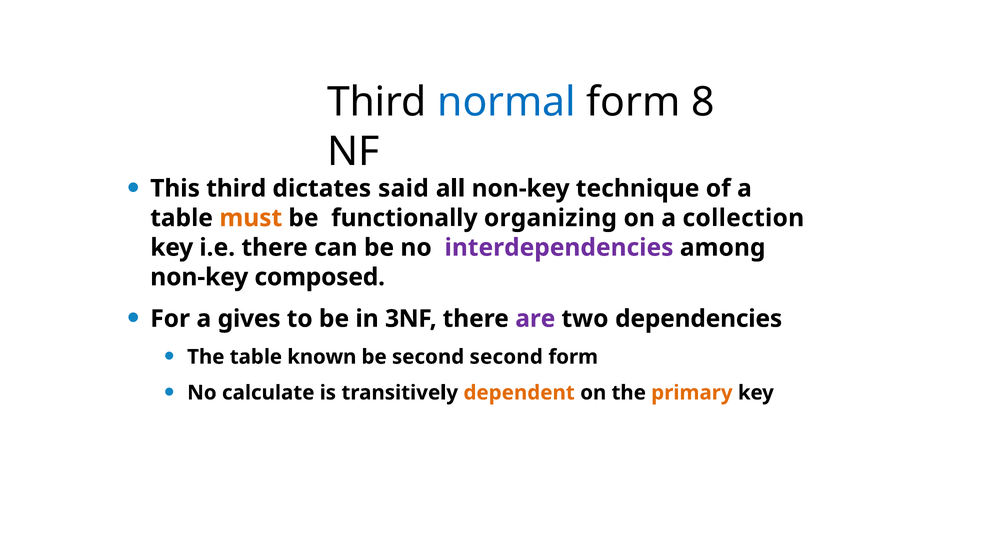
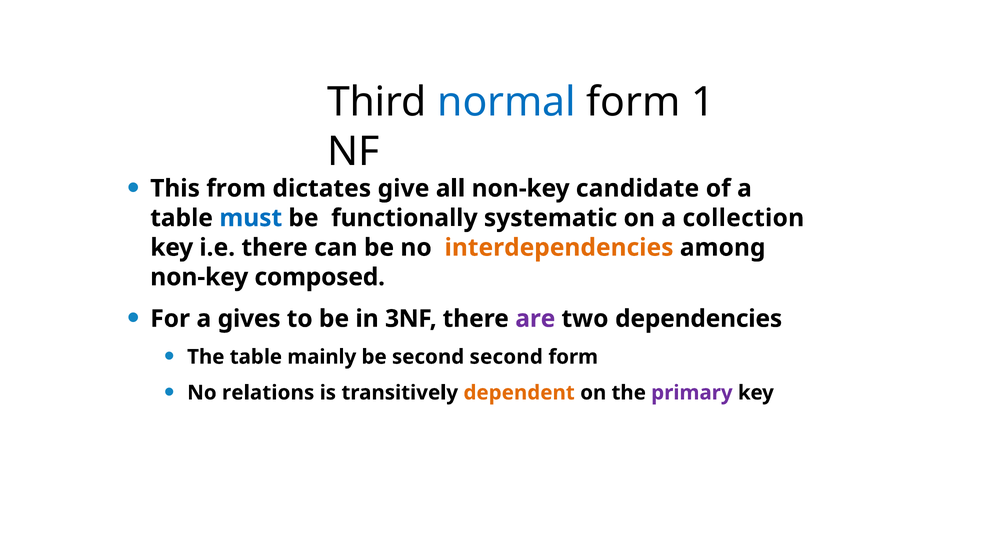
8: 8 -> 1 (703, 102)
This third: third -> from (236, 188)
said: said -> give (403, 188)
technique: technique -> candidate (638, 188)
must colour: orange -> blue (251, 218)
organizing: organizing -> systematic (551, 218)
interdependencies colour: purple -> orange (559, 247)
known: known -> mainly (322, 357)
calculate: calculate -> relations (268, 392)
primary colour: orange -> purple (692, 392)
